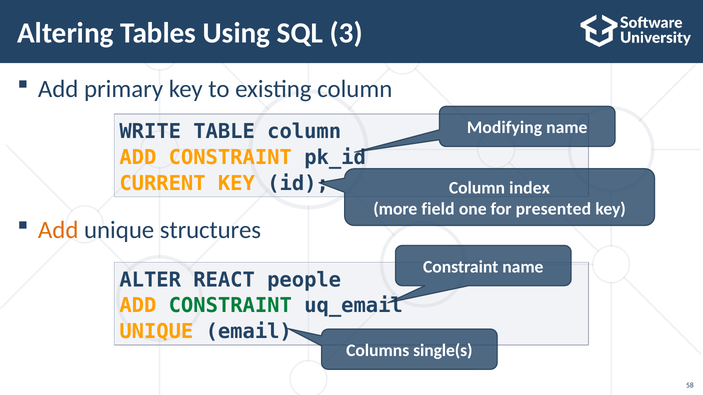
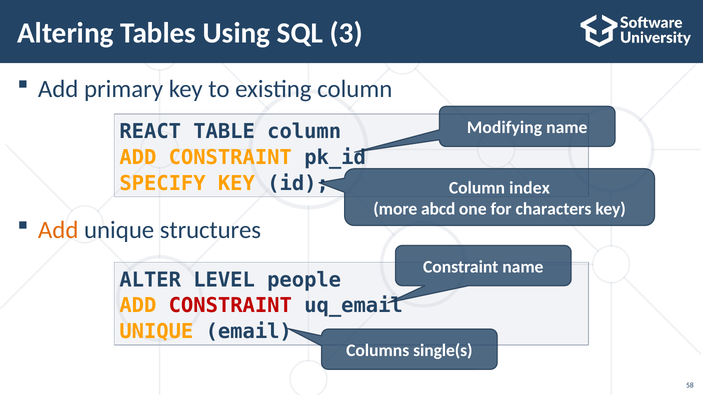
WRITE: WRITE -> REACT (150, 132)
CURRENT: CURRENT -> SPECIFY (163, 183)
field: field -> abcd (438, 209)
presented: presented -> characters (553, 209)
REACT: REACT -> LEVEL (224, 280)
CONSTRAINT colour: green -> red (230, 306)
